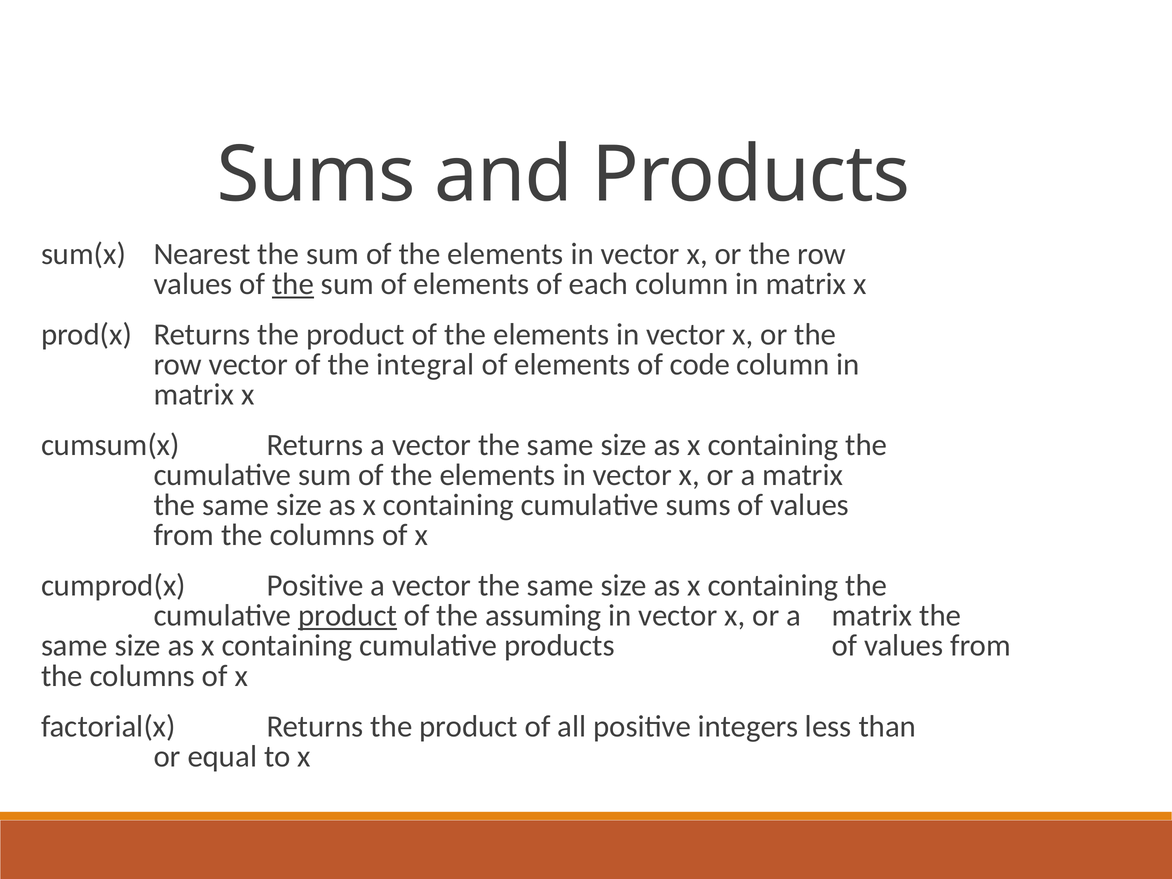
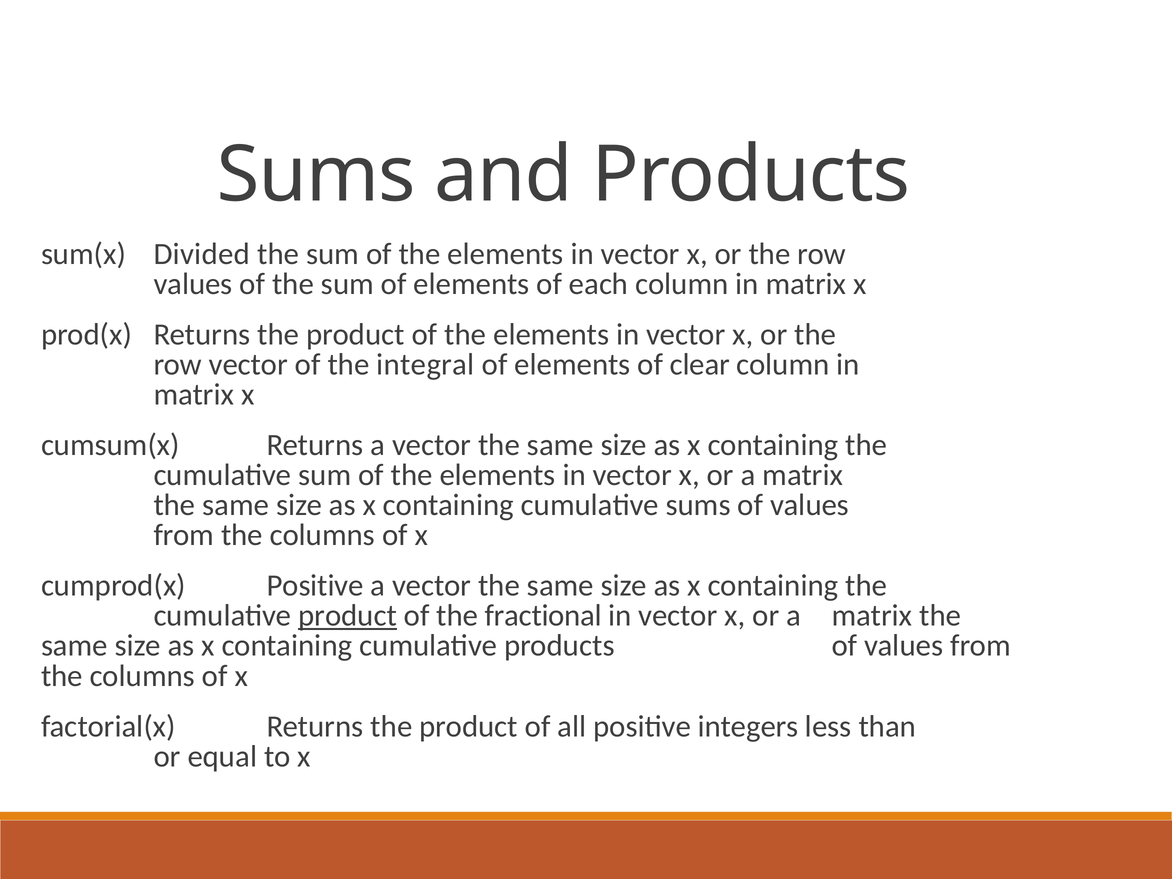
Nearest: Nearest -> Divided (202, 254)
the underline: present -> none (293, 284)
code: code -> clear (700, 365)
assuming: assuming -> fractional (543, 616)
